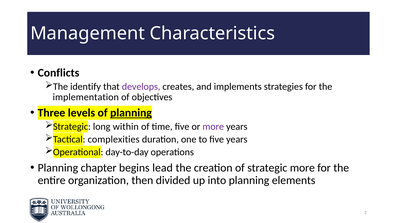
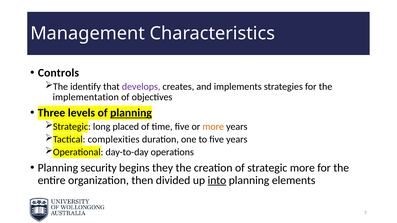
Conflicts: Conflicts -> Controls (58, 73)
within: within -> placed (126, 127)
more colour: purple -> orange (213, 127)
chapter: chapter -> security (99, 168)
lead: lead -> they (163, 168)
into underline: none -> present (217, 180)
